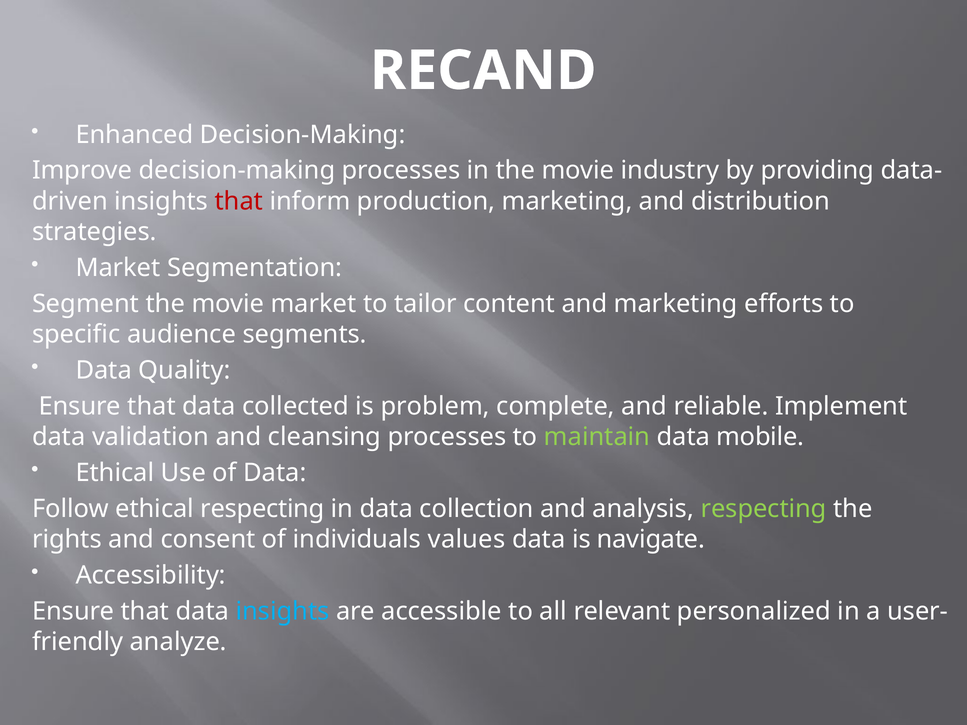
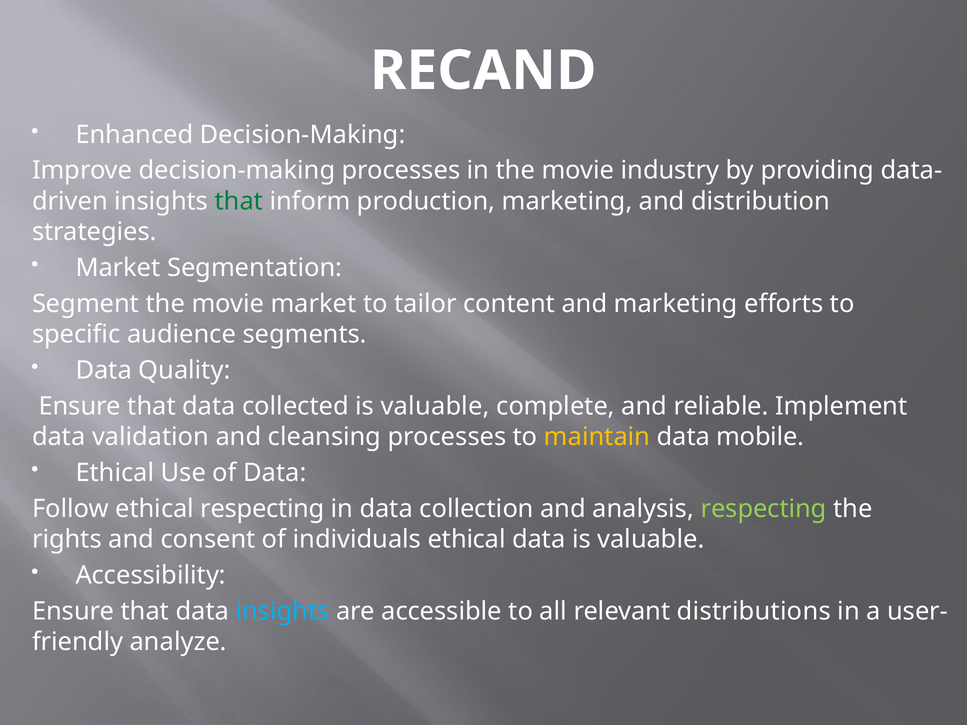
that colour: red -> green (239, 201)
collected is problem: problem -> valuable (435, 406)
maintain colour: light green -> yellow (597, 437)
individuals values: values -> ethical (467, 540)
data is navigate: navigate -> valuable (651, 540)
personalized: personalized -> distributions (754, 611)
